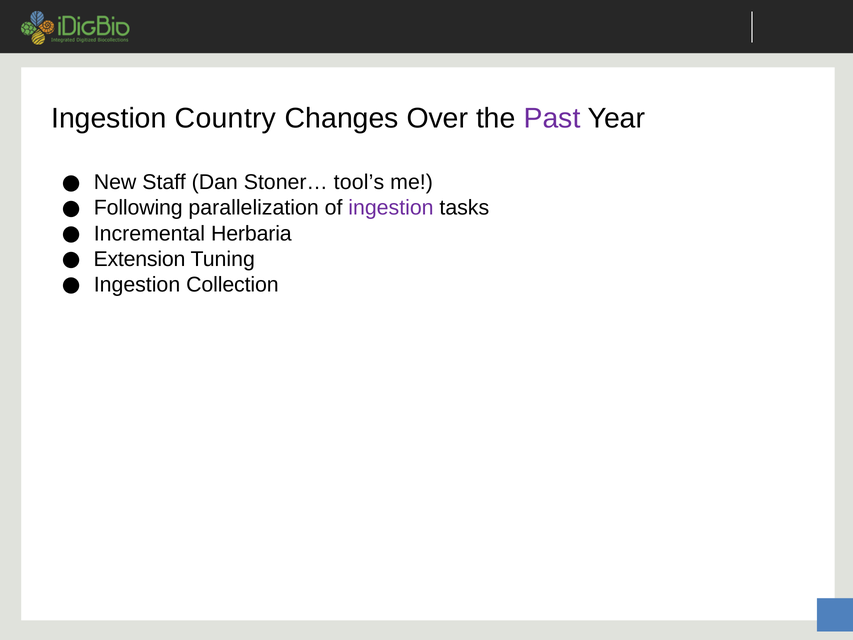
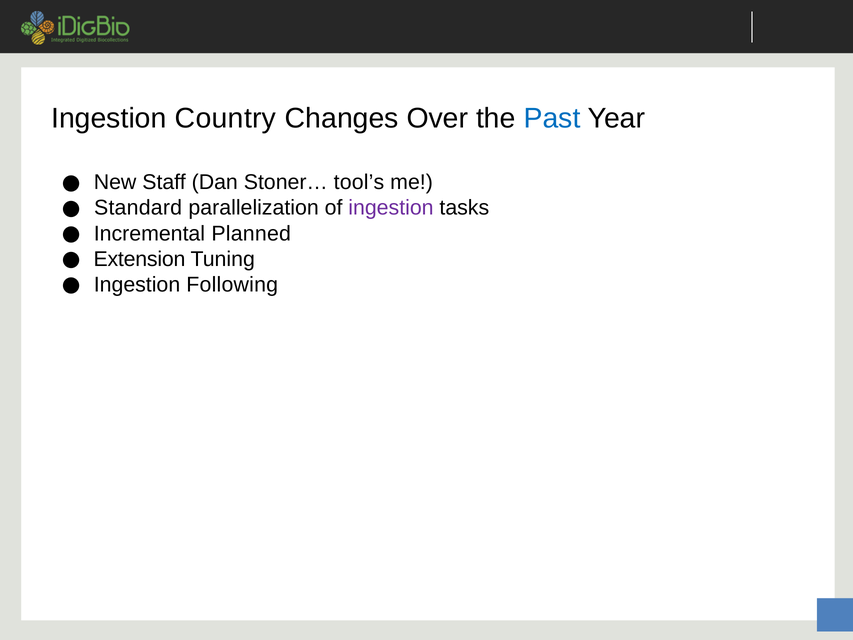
Past colour: purple -> blue (552, 118)
Following: Following -> Standard (138, 208)
Herbaria: Herbaria -> Planned (251, 233)
Collection: Collection -> Following (232, 285)
